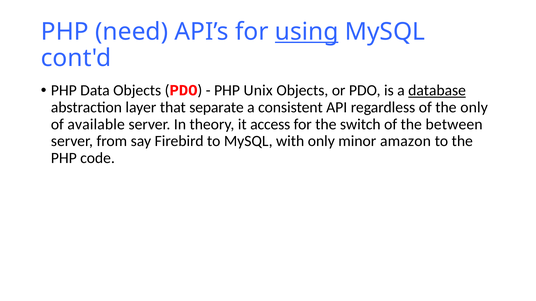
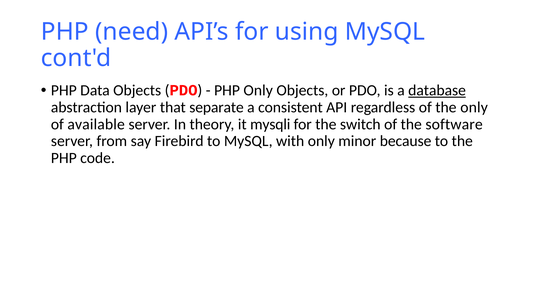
using underline: present -> none (307, 32)
PHP Unix: Unix -> Only (258, 91)
access: access -> mysqli (270, 124)
between: between -> software (454, 124)
amazon: amazon -> because (406, 141)
